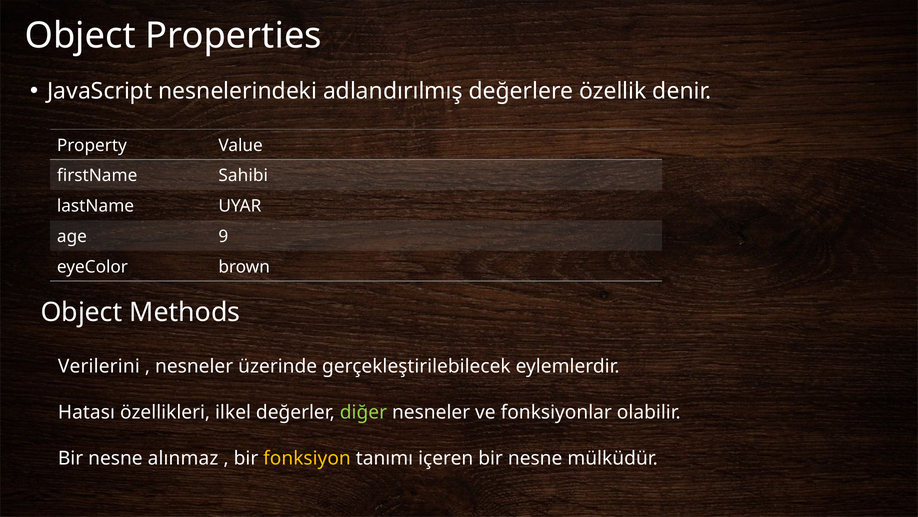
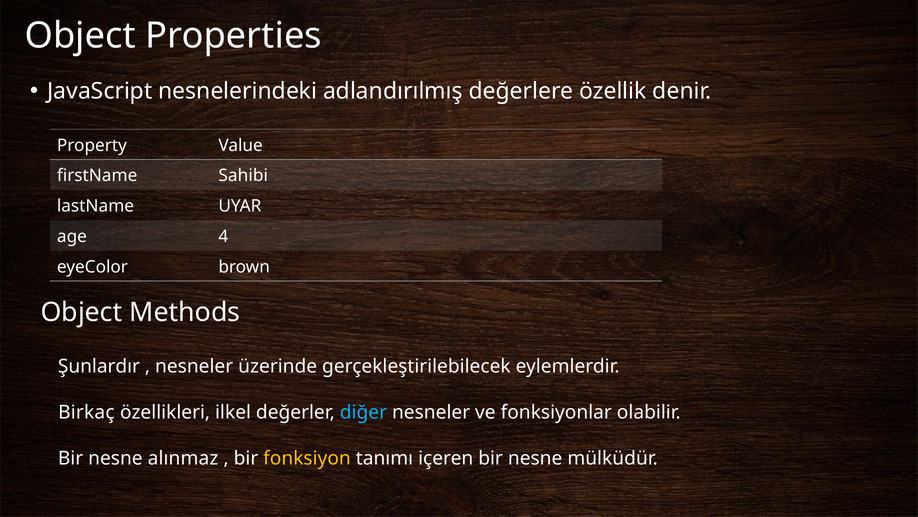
9: 9 -> 4 (223, 236)
Verilerini: Verilerini -> Şunlardır (99, 366)
Hatası: Hatası -> Birkaç (86, 412)
diğer colour: light green -> light blue (363, 412)
